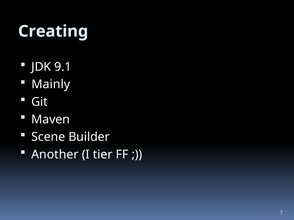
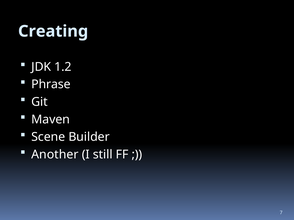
9.1: 9.1 -> 1.2 (63, 67)
Mainly: Mainly -> Phrase (51, 85)
tier: tier -> still (103, 155)
